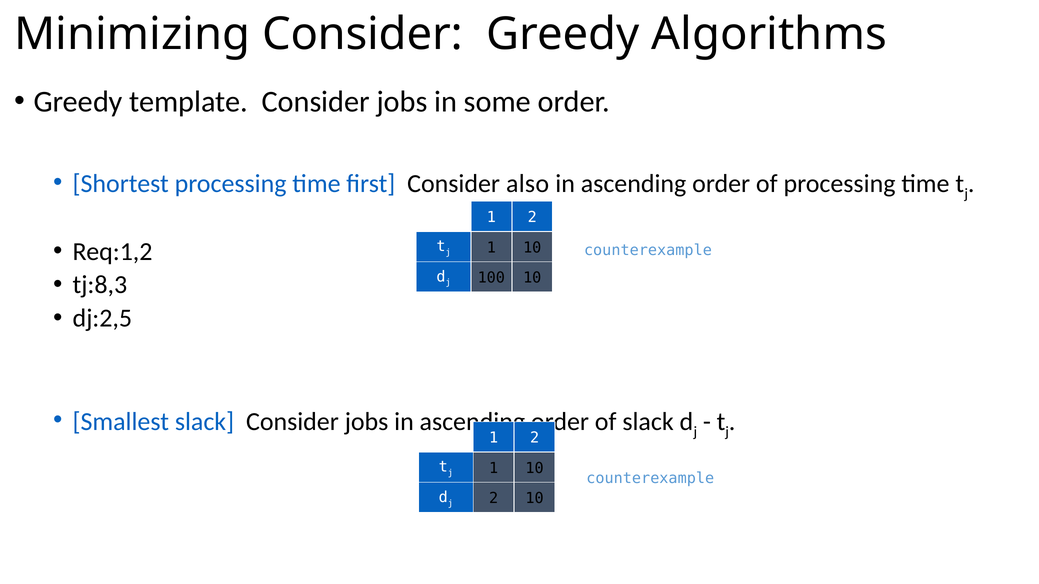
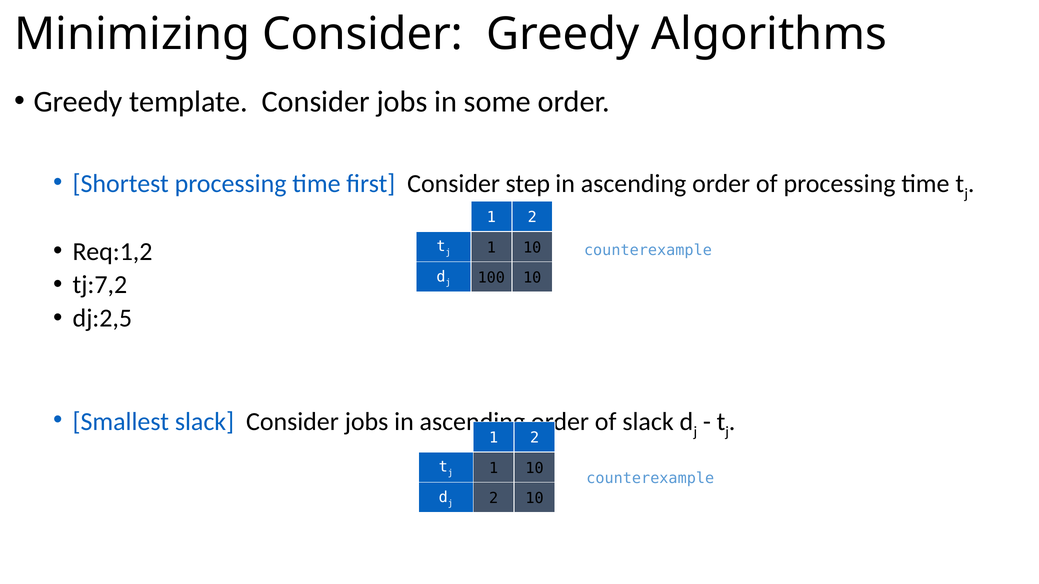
also: also -> step (528, 184)
tj:8,3: tj:8,3 -> tj:7,2 (100, 285)
